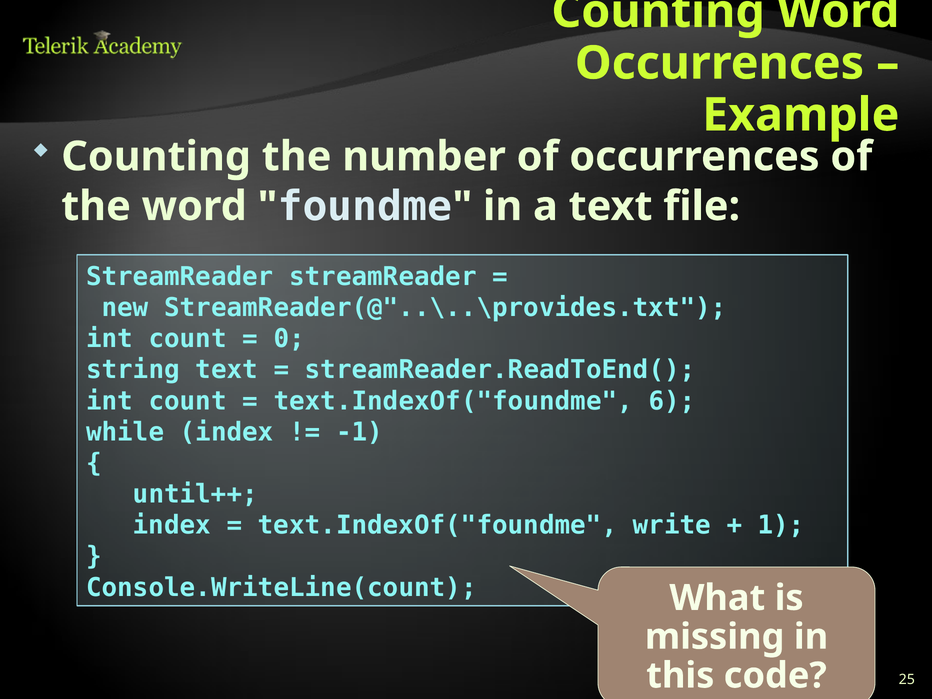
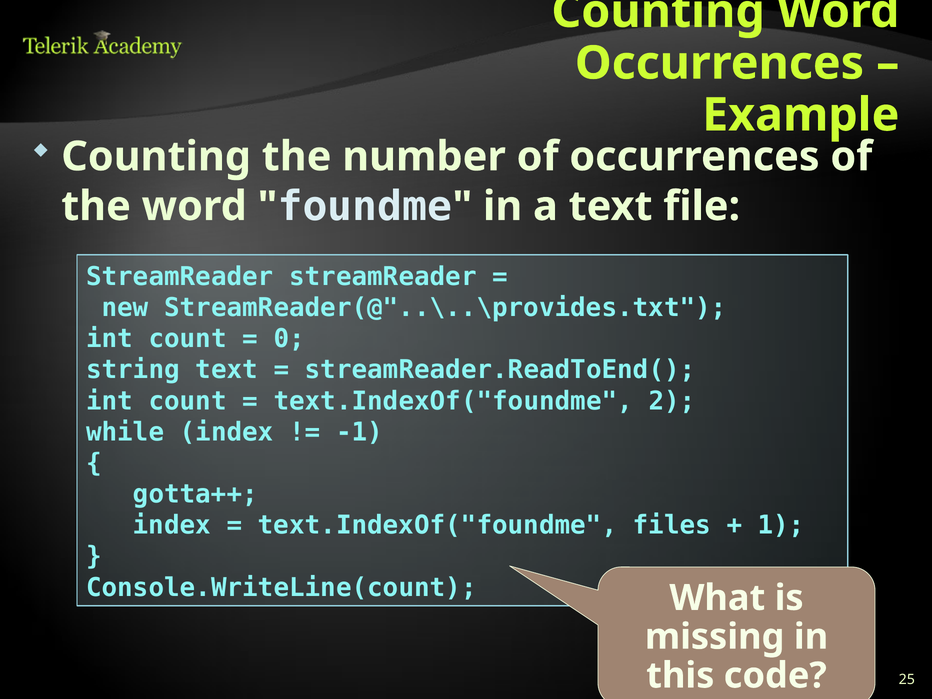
6: 6 -> 2 (672, 401)
until++: until++ -> gotta++ (195, 494)
write: write -> files (672, 525)
